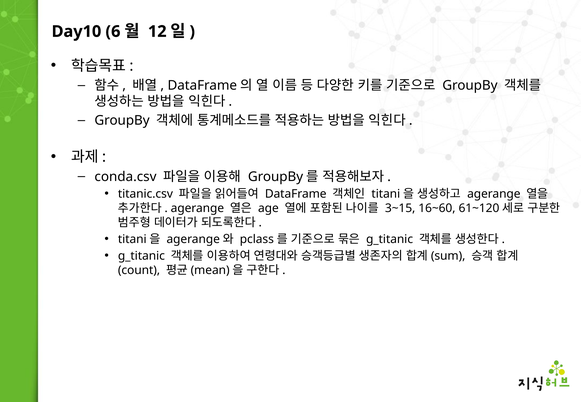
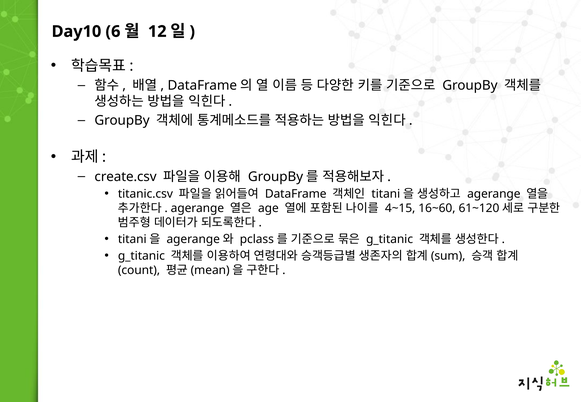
conda.csv: conda.csv -> create.csv (126, 177)
3~15: 3~15 -> 4~15 (400, 208)
